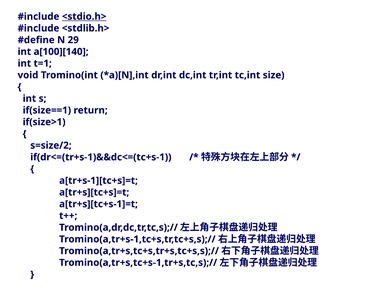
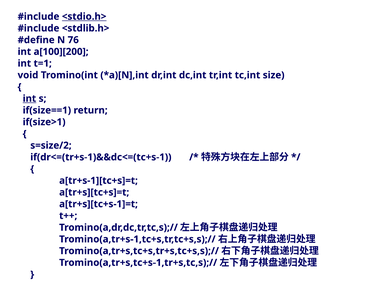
29: 29 -> 76 (73, 40)
a[100][140: a[100][140 -> a[100][200 (61, 52)
int underline: none -> present (29, 98)
